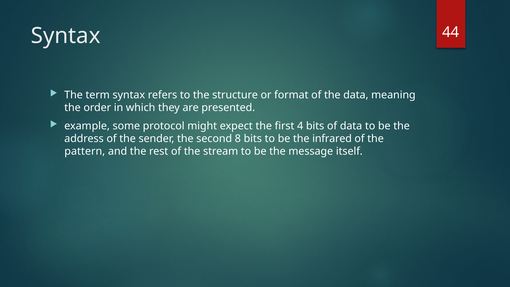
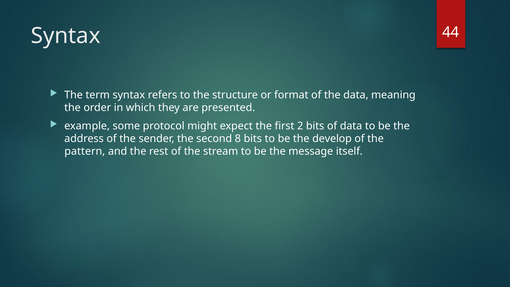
4: 4 -> 2 (300, 126)
infrared: infrared -> develop (332, 139)
